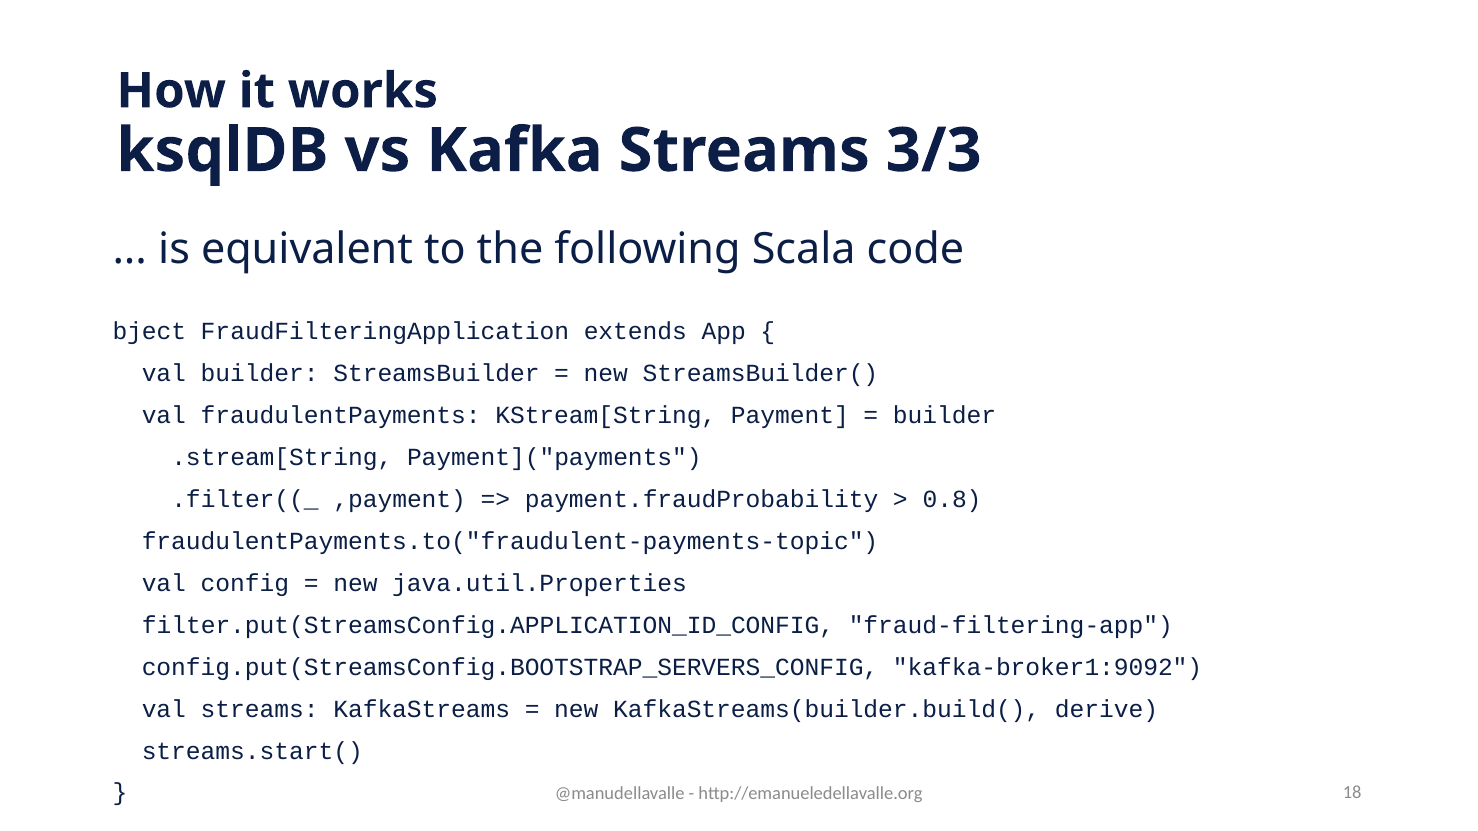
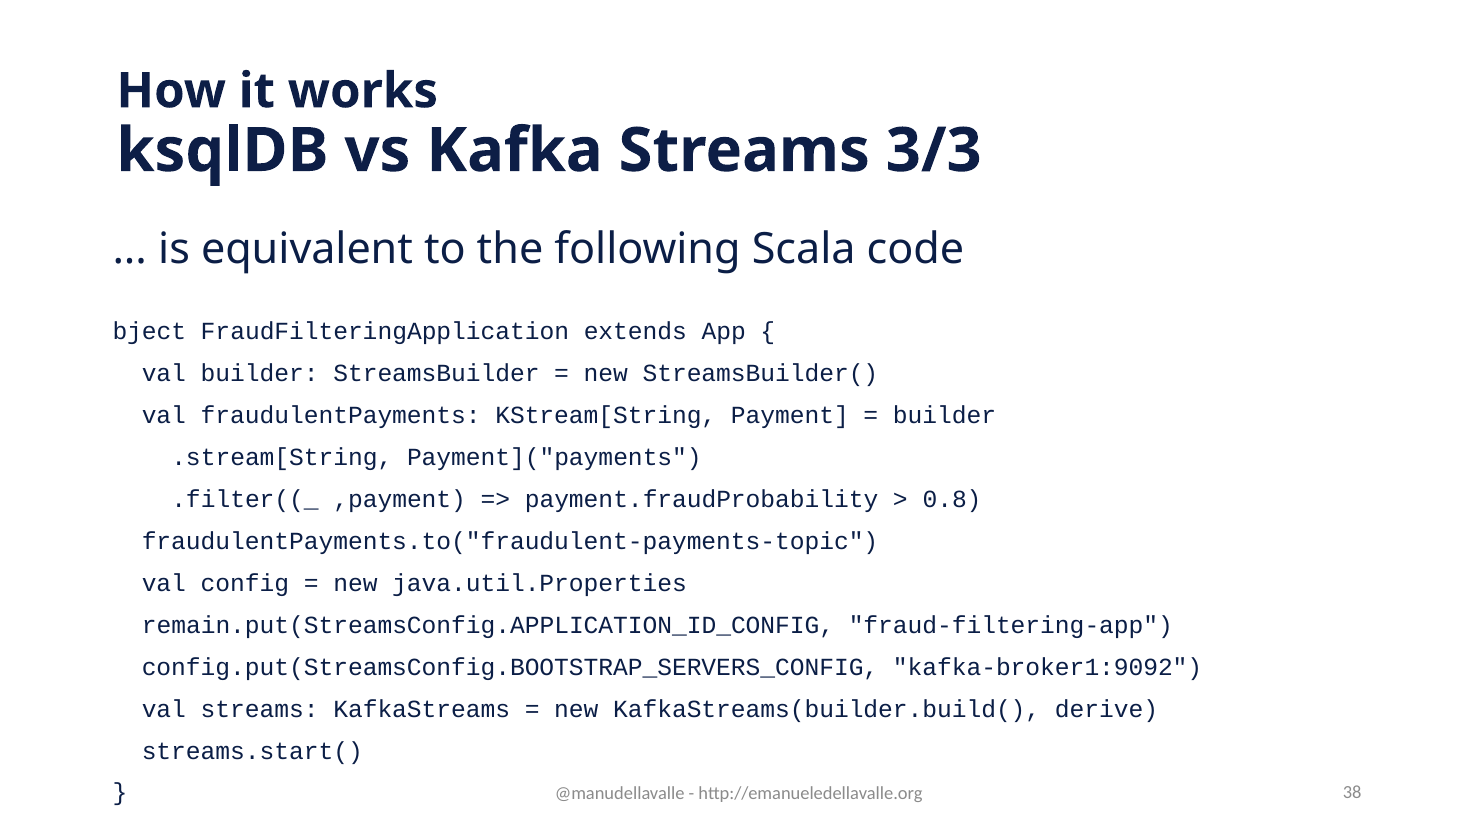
filter.put(StreamsConfig.APPLICATION_ID_CONFIG: filter.put(StreamsConfig.APPLICATION_ID_CONFIG -> remain.put(StreamsConfig.APPLICATION_ID_CONFIG (488, 625)
18: 18 -> 38 (1352, 793)
